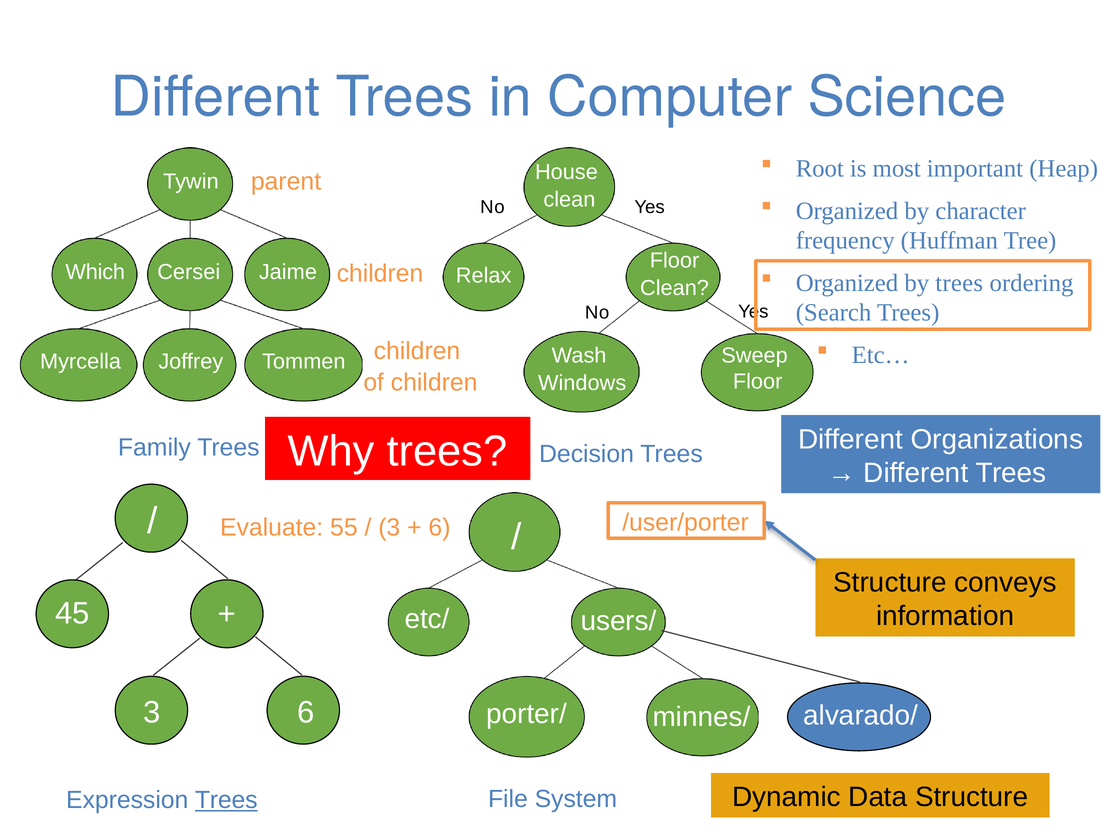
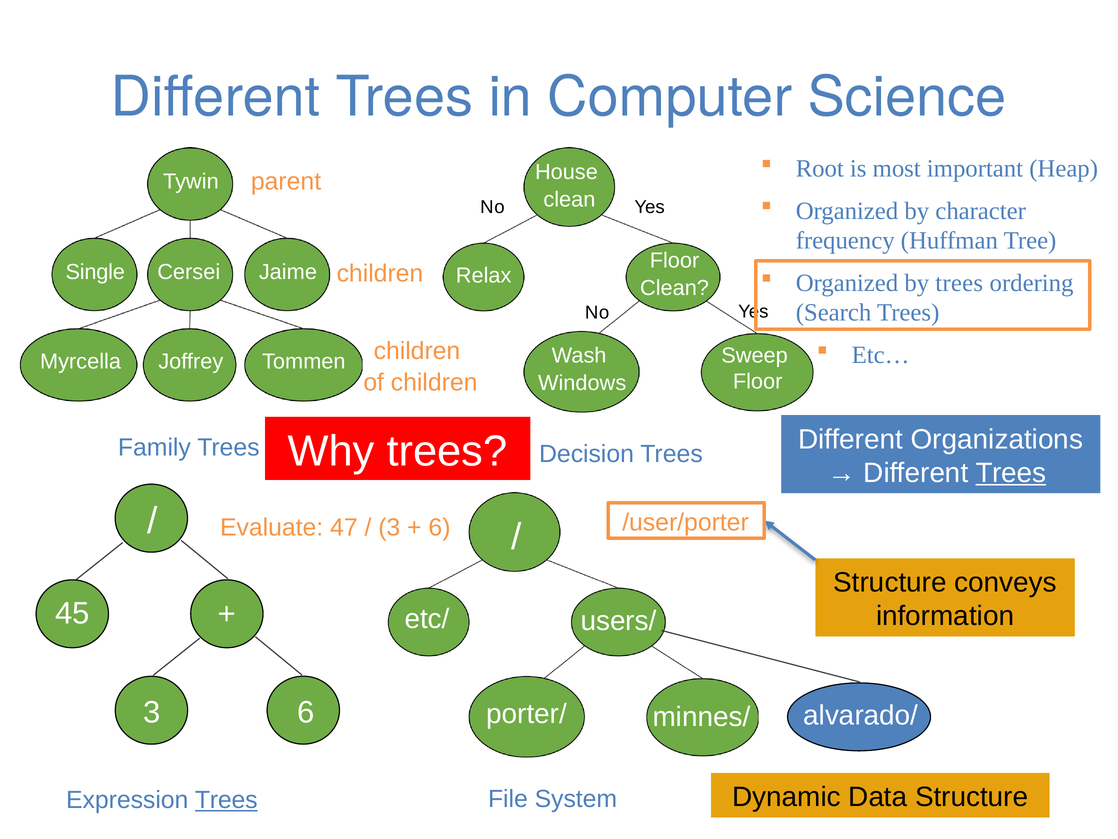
Which: Which -> Single (95, 272)
Trees underline: none -> present (1011, 473)
55: 55 -> 47 (344, 527)
